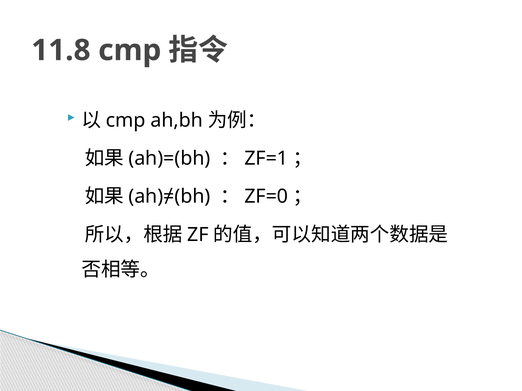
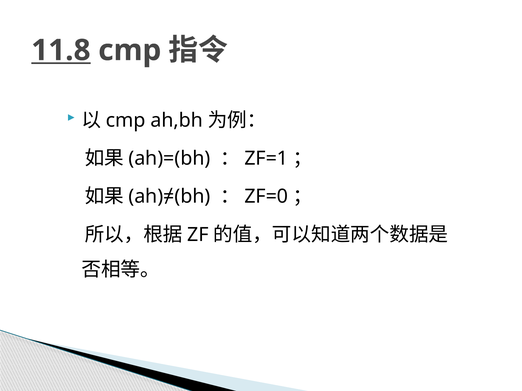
11.8 underline: none -> present (61, 50)
